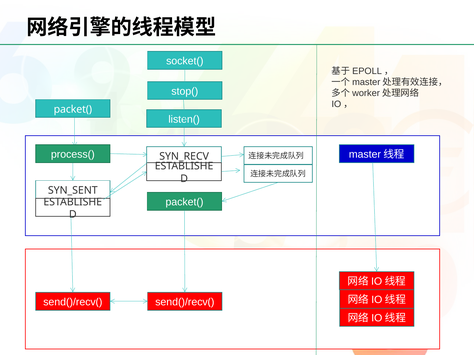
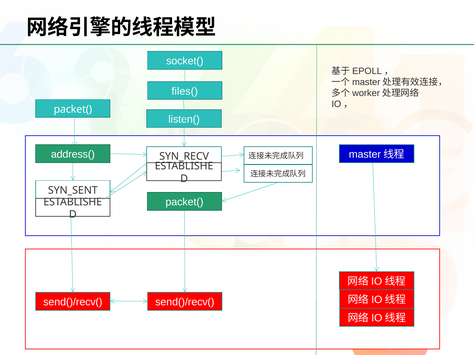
stop(: stop( -> files( (185, 91)
process(: process( -> address( (73, 155)
